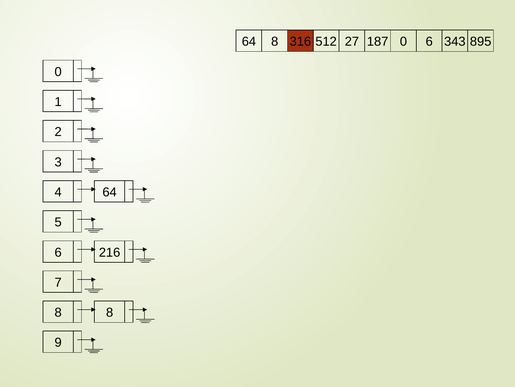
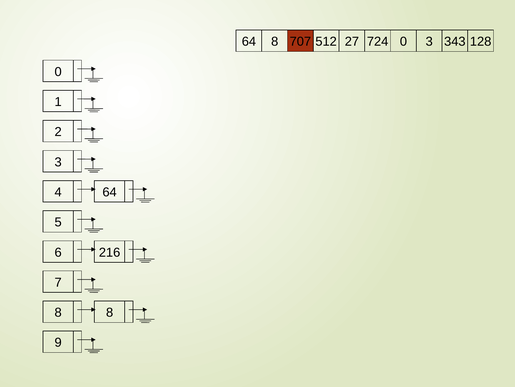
316: 316 -> 707 (300, 42)
187: 187 -> 724 (378, 42)
0 6: 6 -> 3 (429, 42)
895: 895 -> 128 (481, 42)
